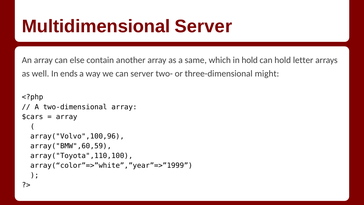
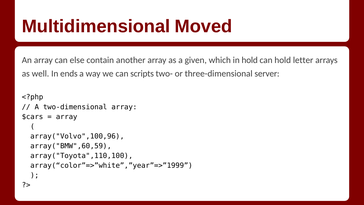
Multidimensional Server: Server -> Moved (203, 26)
same: same -> given (196, 60)
can server: server -> scripts (142, 74)
might: might -> server (267, 74)
